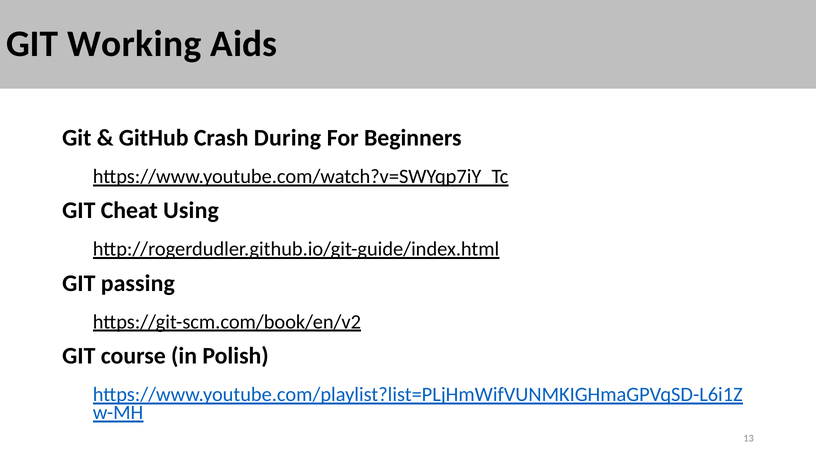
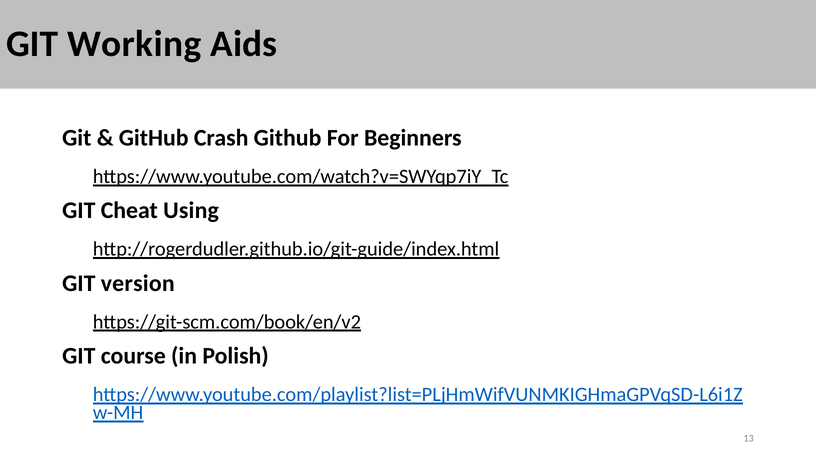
Crash During: During -> Github (288, 138)
passing: passing -> version (138, 283)
